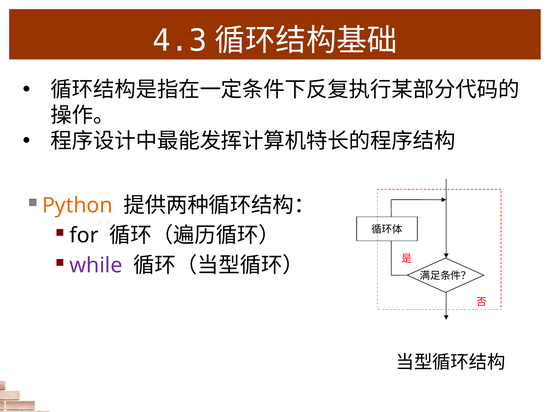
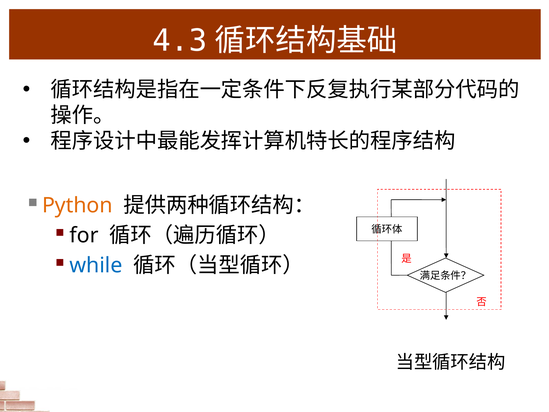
while colour: purple -> blue (96, 265)
